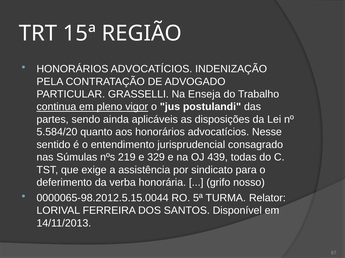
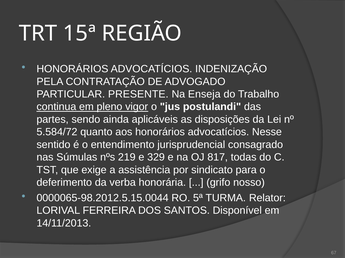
GRASSELLI: GRASSELLI -> PRESENTE (138, 94)
5.584/20: 5.584/20 -> 5.584/72 (57, 132)
439: 439 -> 817 (218, 158)
